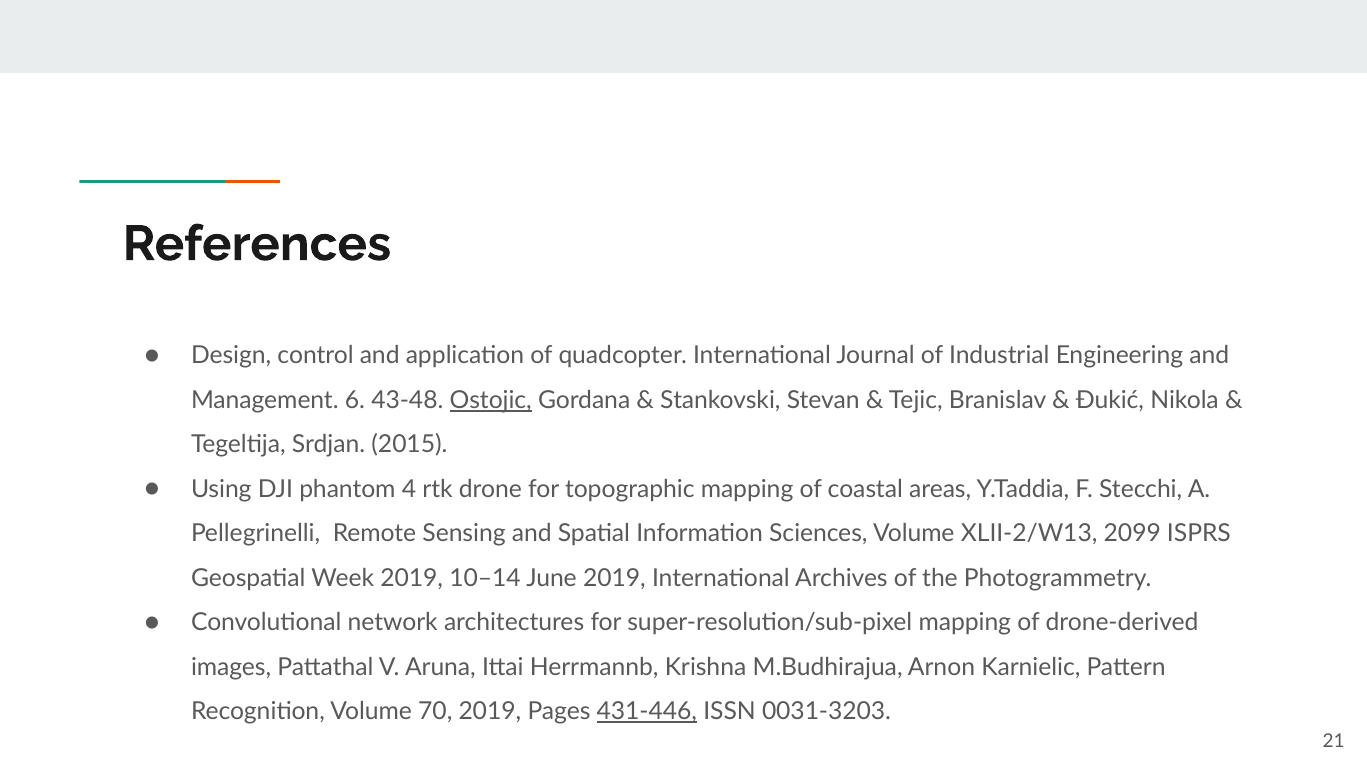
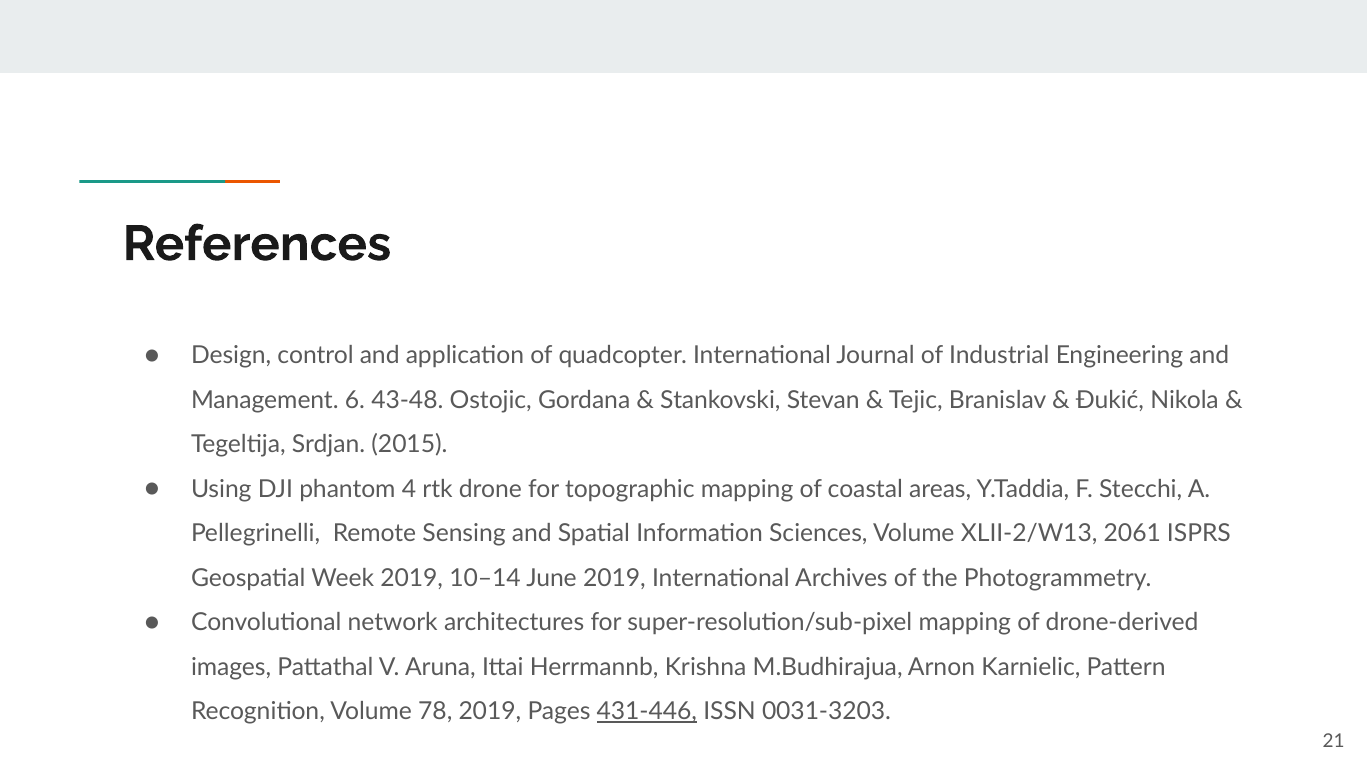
Ostojic underline: present -> none (491, 400)
2099: 2099 -> 2061 (1132, 534)
70: 70 -> 78 (435, 711)
